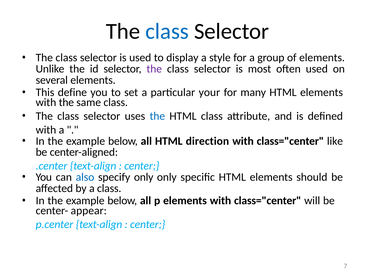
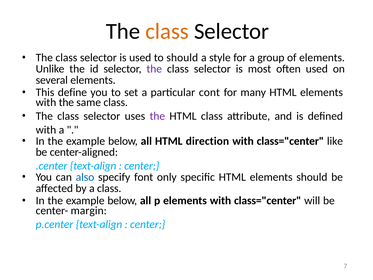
class colour: blue -> orange (167, 31)
to display: display -> should (182, 58)
your: your -> cont (209, 92)
the colour: blue -> purple (157, 116)
specify only: only -> font (144, 177)
appear: appear -> margin (89, 210)
